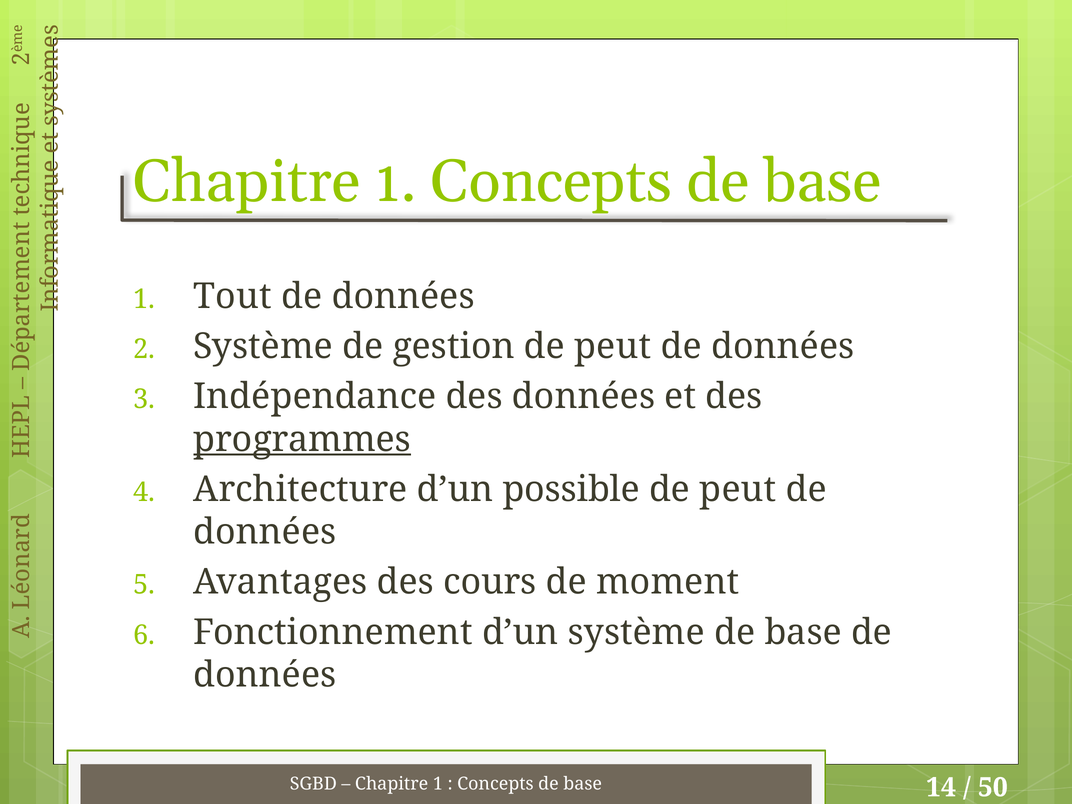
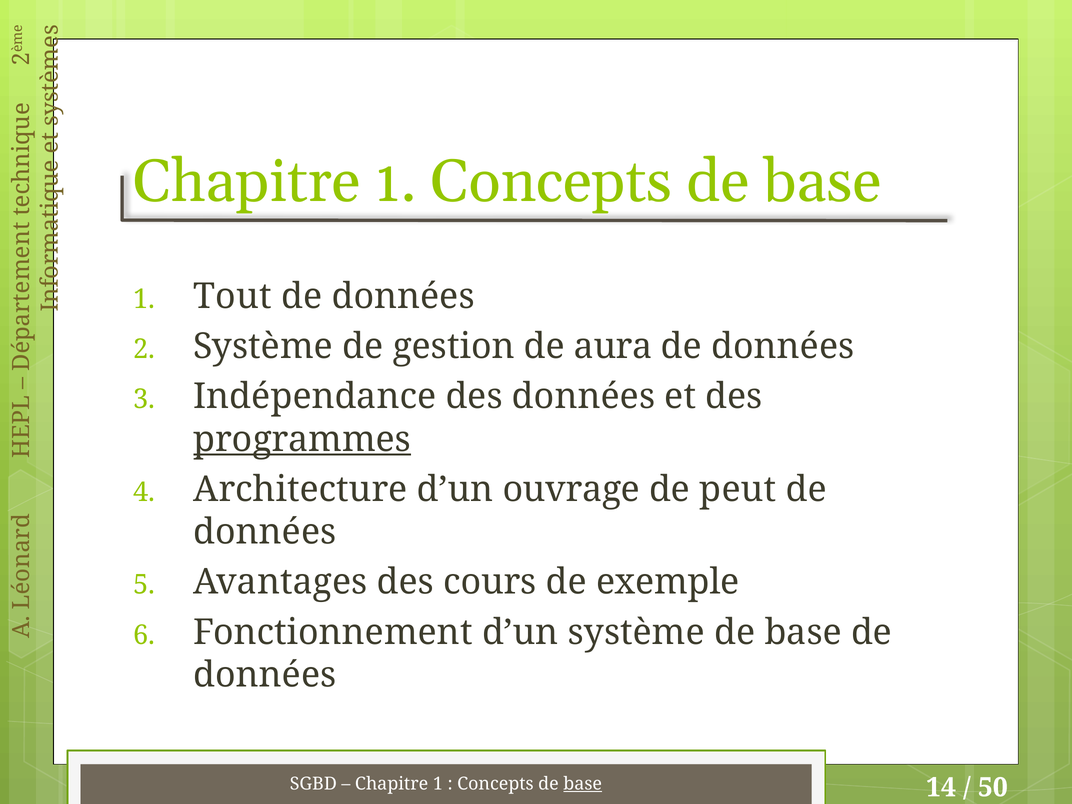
gestion de peut: peut -> aura (613, 346)
possible: possible -> ouvrage (571, 489)
moment: moment -> exemple (668, 582)
base underline: none -> present (583, 784)
